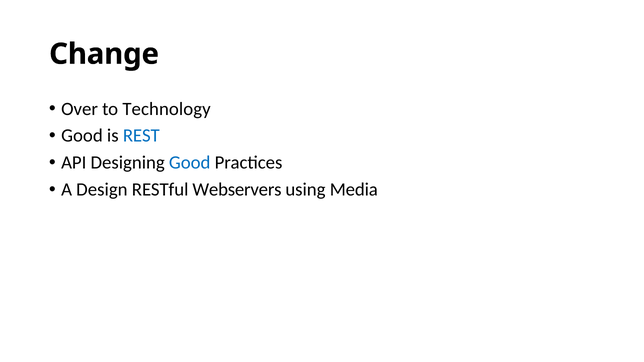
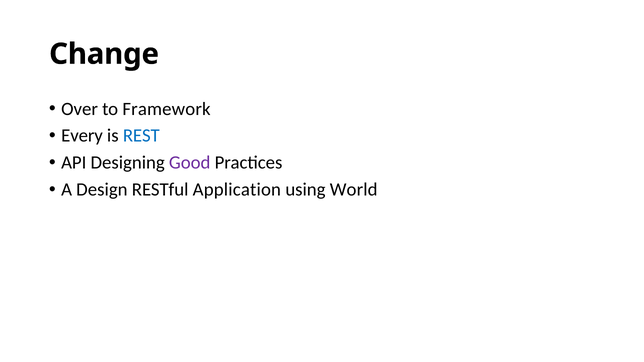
Technology: Technology -> Framework (167, 109)
Good: Good -> Every (82, 136)
Good colour: blue -> purple (190, 163)
Webservers: Webservers -> Application (237, 190)
Media: Media -> World (354, 190)
